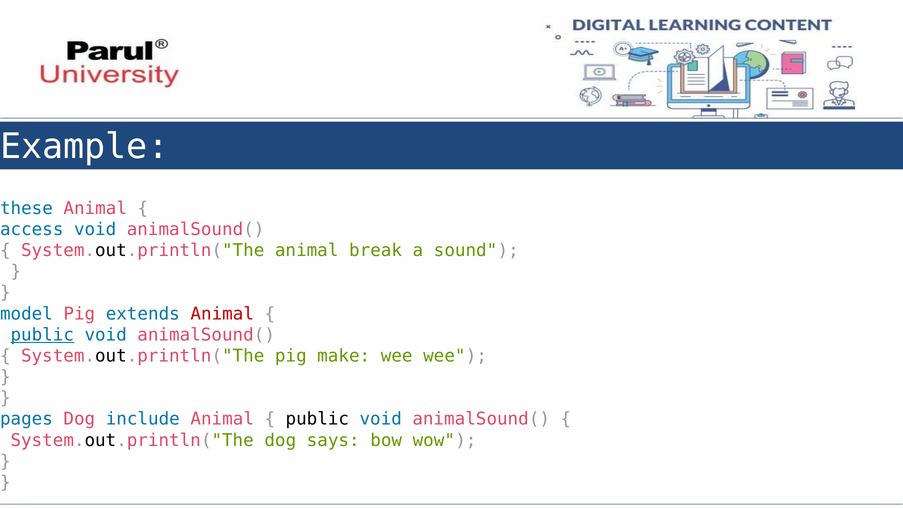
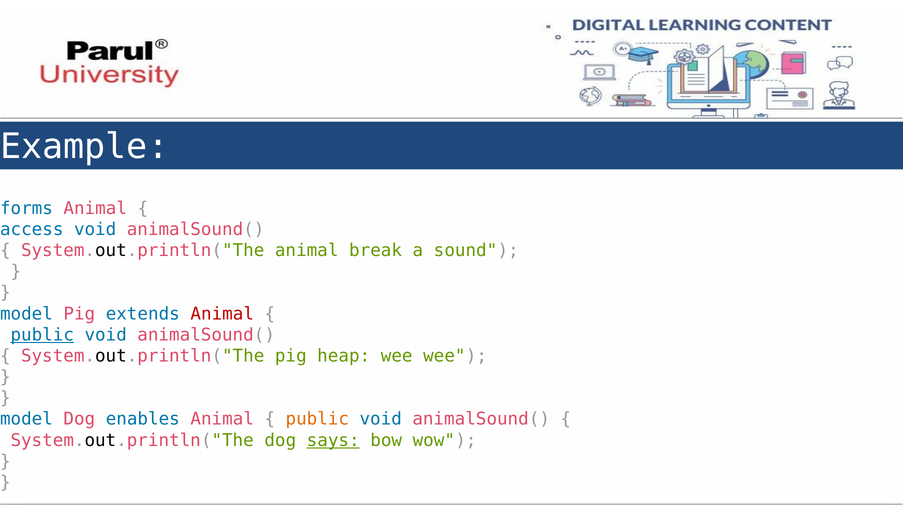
these: these -> forms (26, 208)
make: make -> heap (344, 356)
pages: pages -> model (26, 419)
include: include -> enables (143, 419)
public colour: black -> orange (317, 419)
says underline: none -> present (333, 440)
